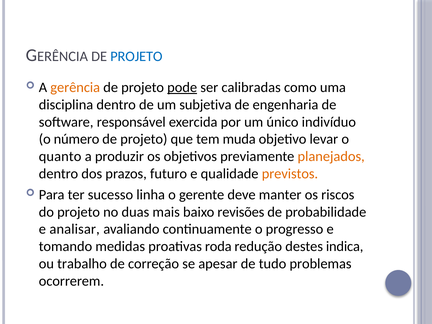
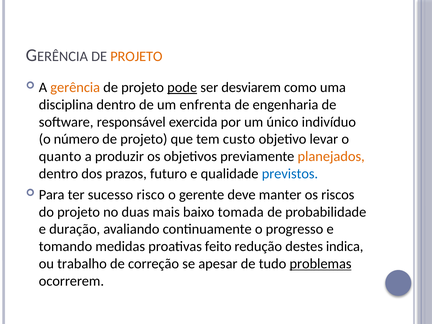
PROJETO colour: blue -> orange (136, 56)
calibradas: calibradas -> desviarem (251, 87)
subjetiva: subjetiva -> enfrenta (205, 105)
muda: muda -> custo (239, 139)
previstos colour: orange -> blue (290, 174)
linha: linha -> risco (151, 195)
revisões: revisões -> tomada (241, 212)
analisar: analisar -> duração (75, 229)
roda: roda -> feito (218, 247)
problemas underline: none -> present (321, 264)
